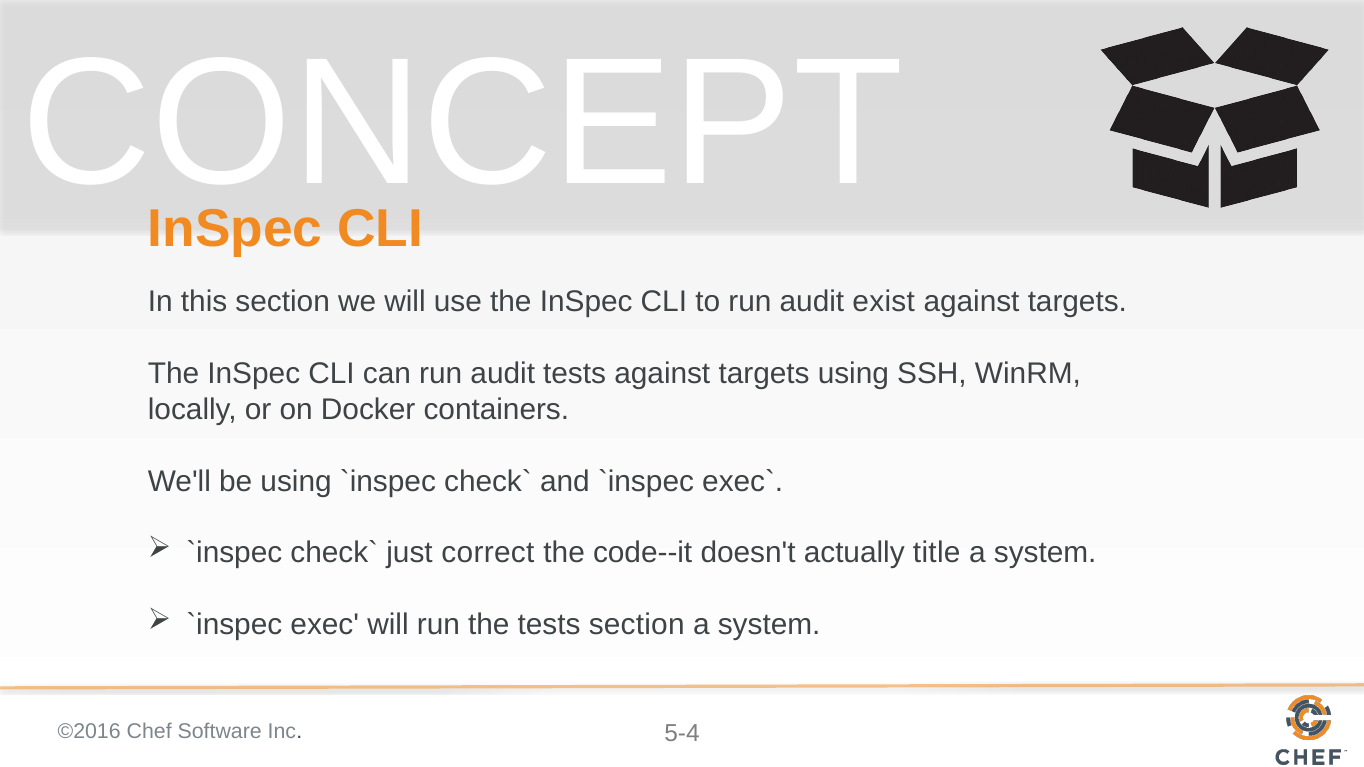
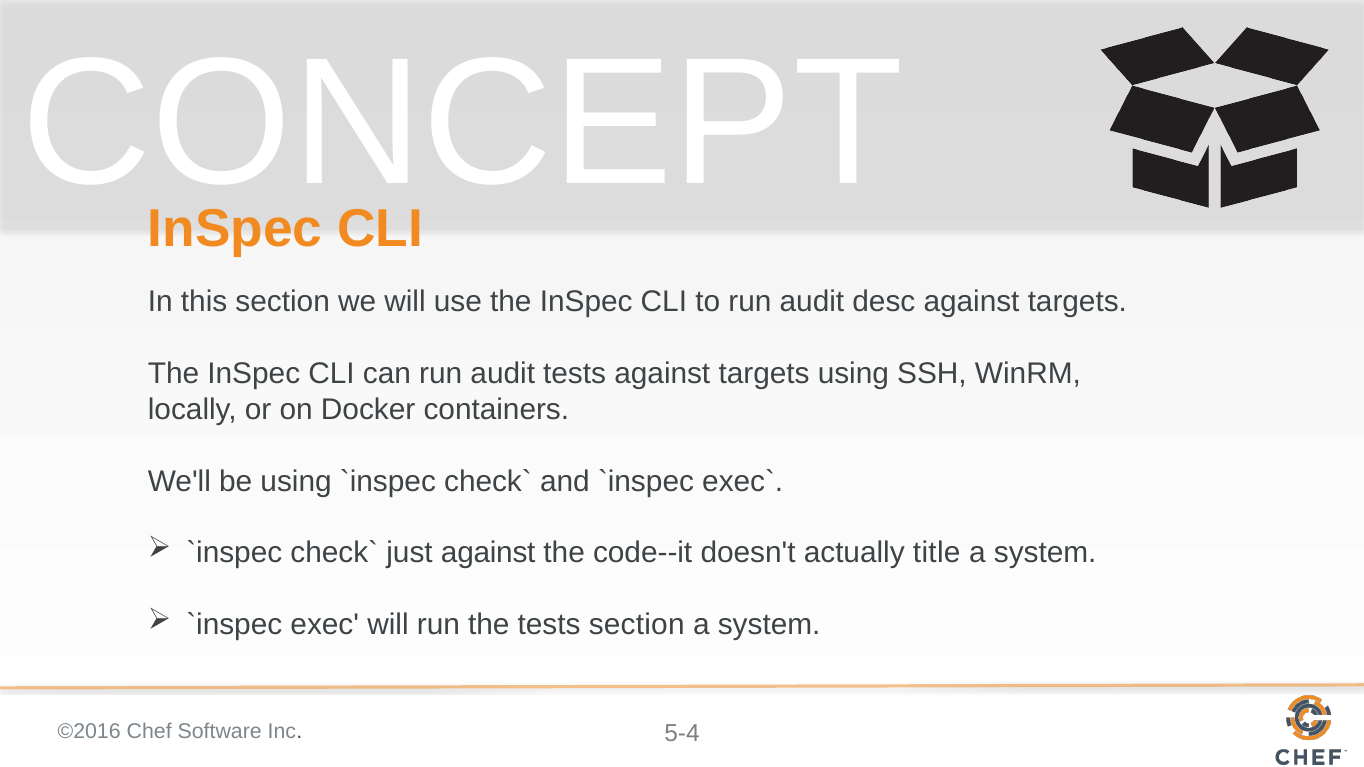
exist: exist -> desc (884, 302)
just correct: correct -> against (488, 553)
